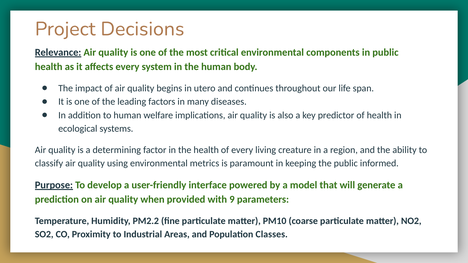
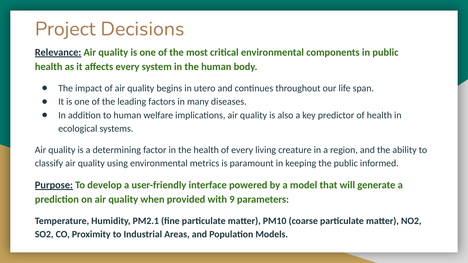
PM2.2: PM2.2 -> PM2.1 (146, 221)
Classes: Classes -> Models (272, 235)
